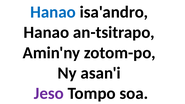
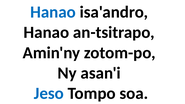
Jeso colour: purple -> blue (49, 93)
